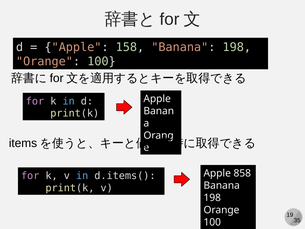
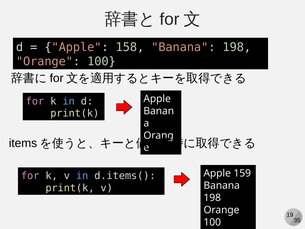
858: 858 -> 159 (242, 173)
